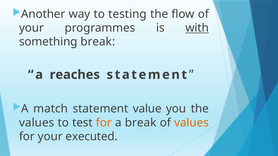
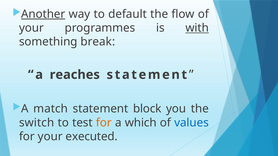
Another underline: none -> present (43, 14)
testing: testing -> default (128, 14)
value: value -> block (147, 109)
values: values -> switch (37, 123)
a break: break -> which (141, 123)
values colour: orange -> blue (192, 123)
